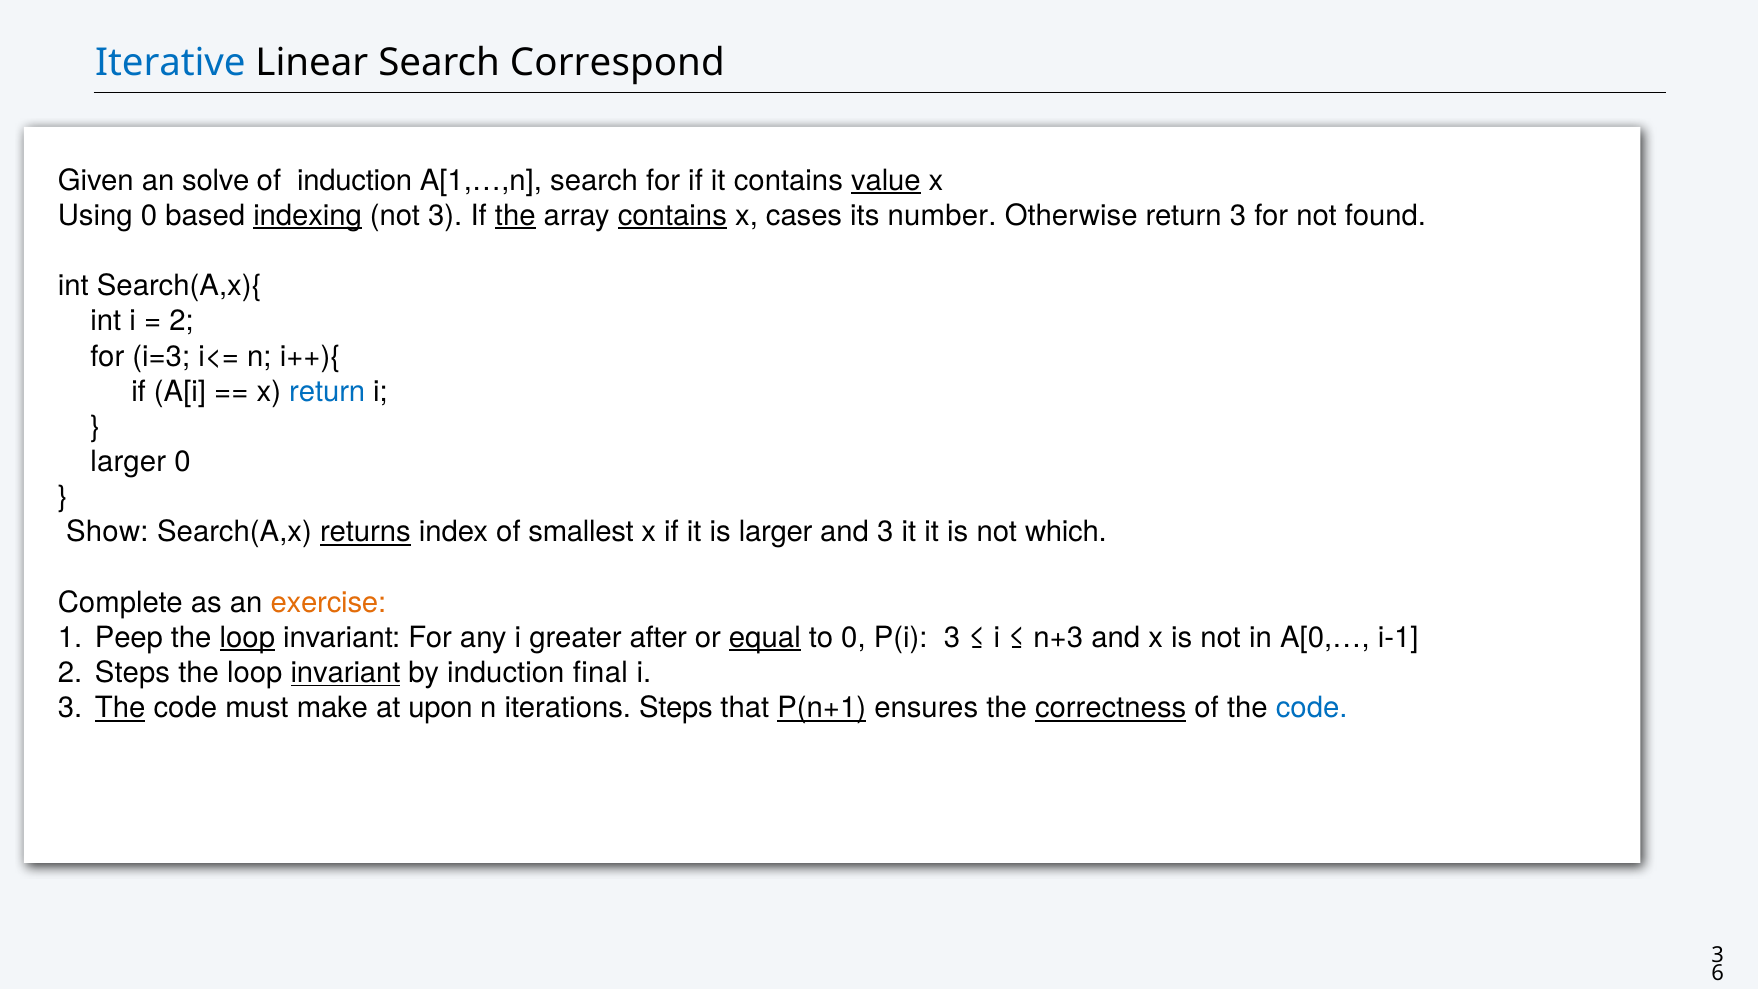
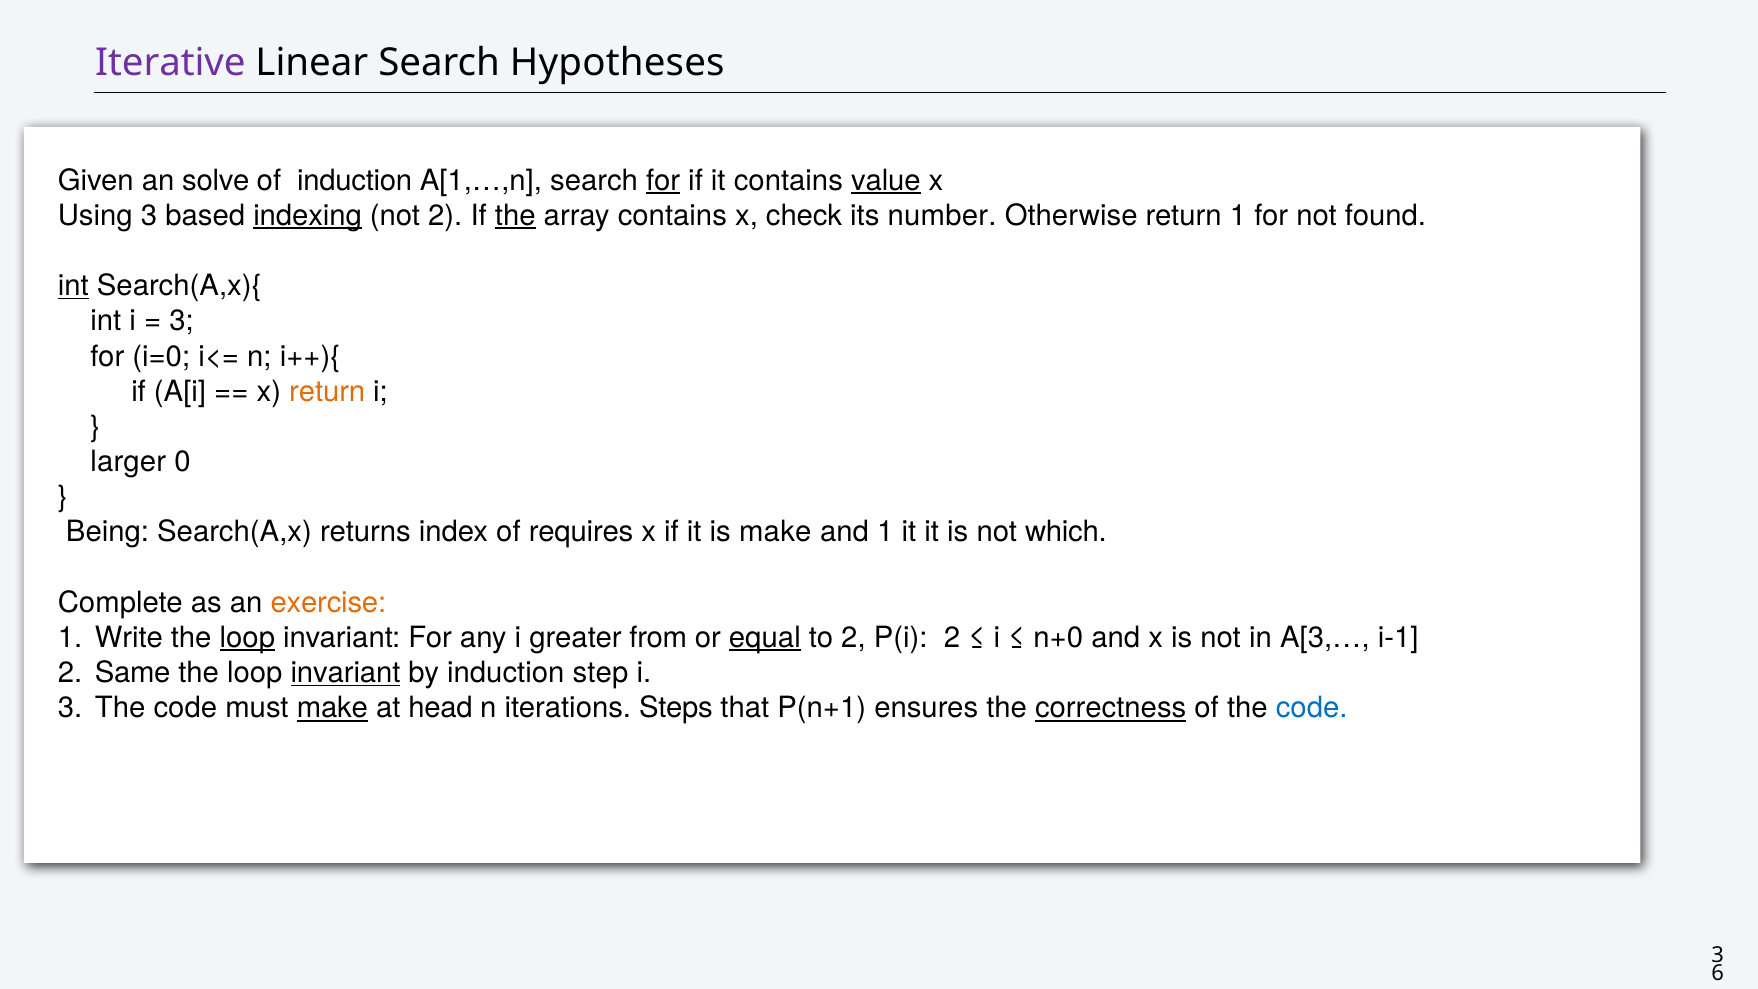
Iterative colour: blue -> purple (170, 62)
Correspond: Correspond -> Hypotheses (617, 62)
for underline: none -> present (663, 180)
Using 0: 0 -> 3 (149, 216)
not 3: 3 -> 2 (445, 216)
contains underline: present -> none (672, 216)
cases: cases -> check (804, 216)
return 3: 3 -> 1 (1238, 216)
int underline: none -> present (73, 286)
2: 2 -> 3 (182, 321)
i=3: i=3 -> i=0 (161, 356)
return colour: blue -> orange (327, 391)
Show: Show -> Being (107, 532)
returns underline: present -> none (365, 532)
smallest: smallest -> requires (581, 532)
is larger: larger -> make (775, 532)
and 3: 3 -> 1 (885, 532)
Peep: Peep -> Write (129, 638)
after: after -> from (658, 638)
to 0: 0 -> 2 (853, 638)
P(i 3: 3 -> 2 (952, 638)
n+3: n+3 -> n+0 (1058, 638)
A[0,…: A[0,… -> A[3,… (1325, 638)
Steps: Steps -> Same (133, 673)
final: final -> step (600, 673)
The underline: present -> none (120, 708)
make underline: none -> present (332, 708)
upon: upon -> head (440, 708)
P(n+1 underline: present -> none (822, 708)
